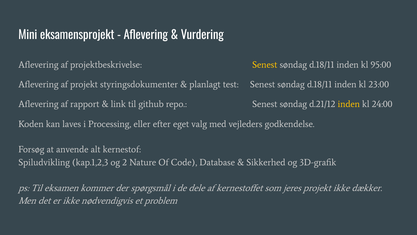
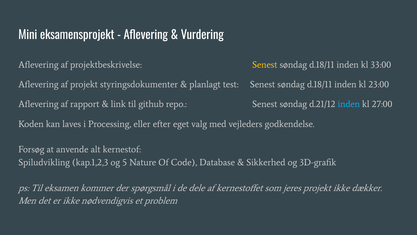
95:00: 95:00 -> 33:00 (381, 65)
inden colour: yellow -> light blue (349, 104)
24:00: 24:00 -> 27:00 (382, 104)
2: 2 -> 5 (125, 162)
